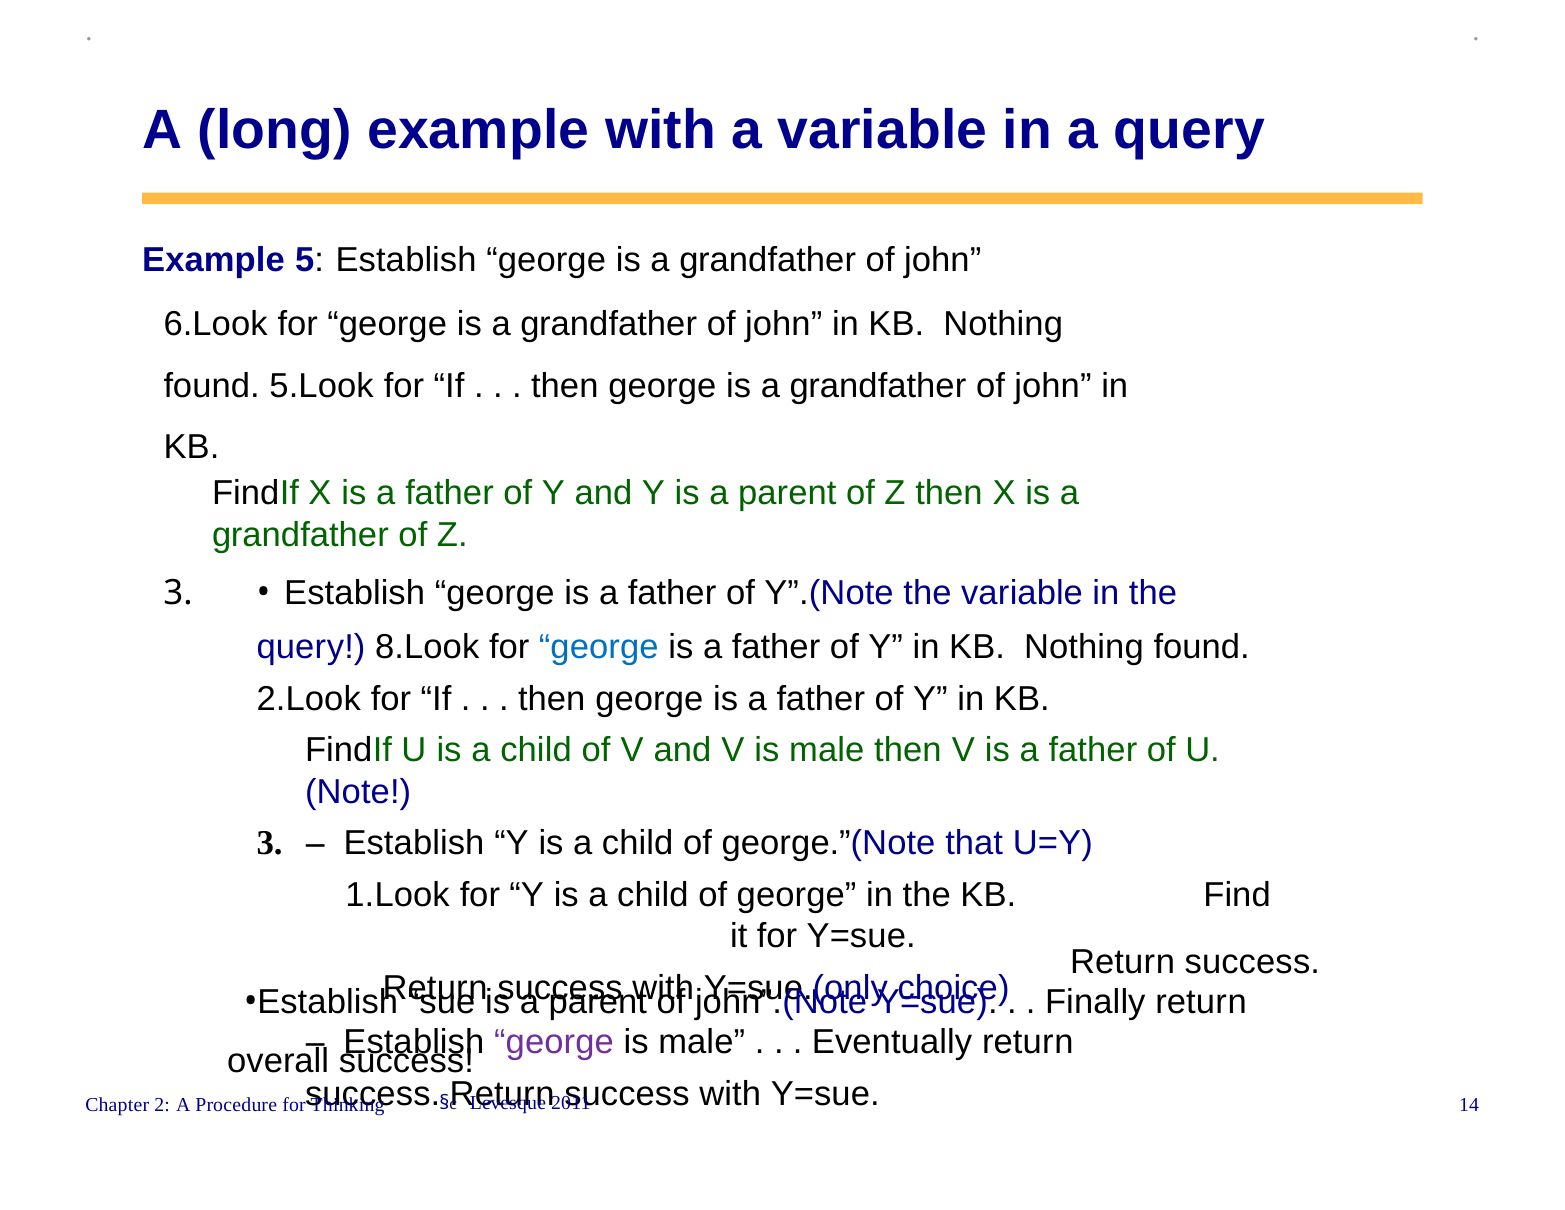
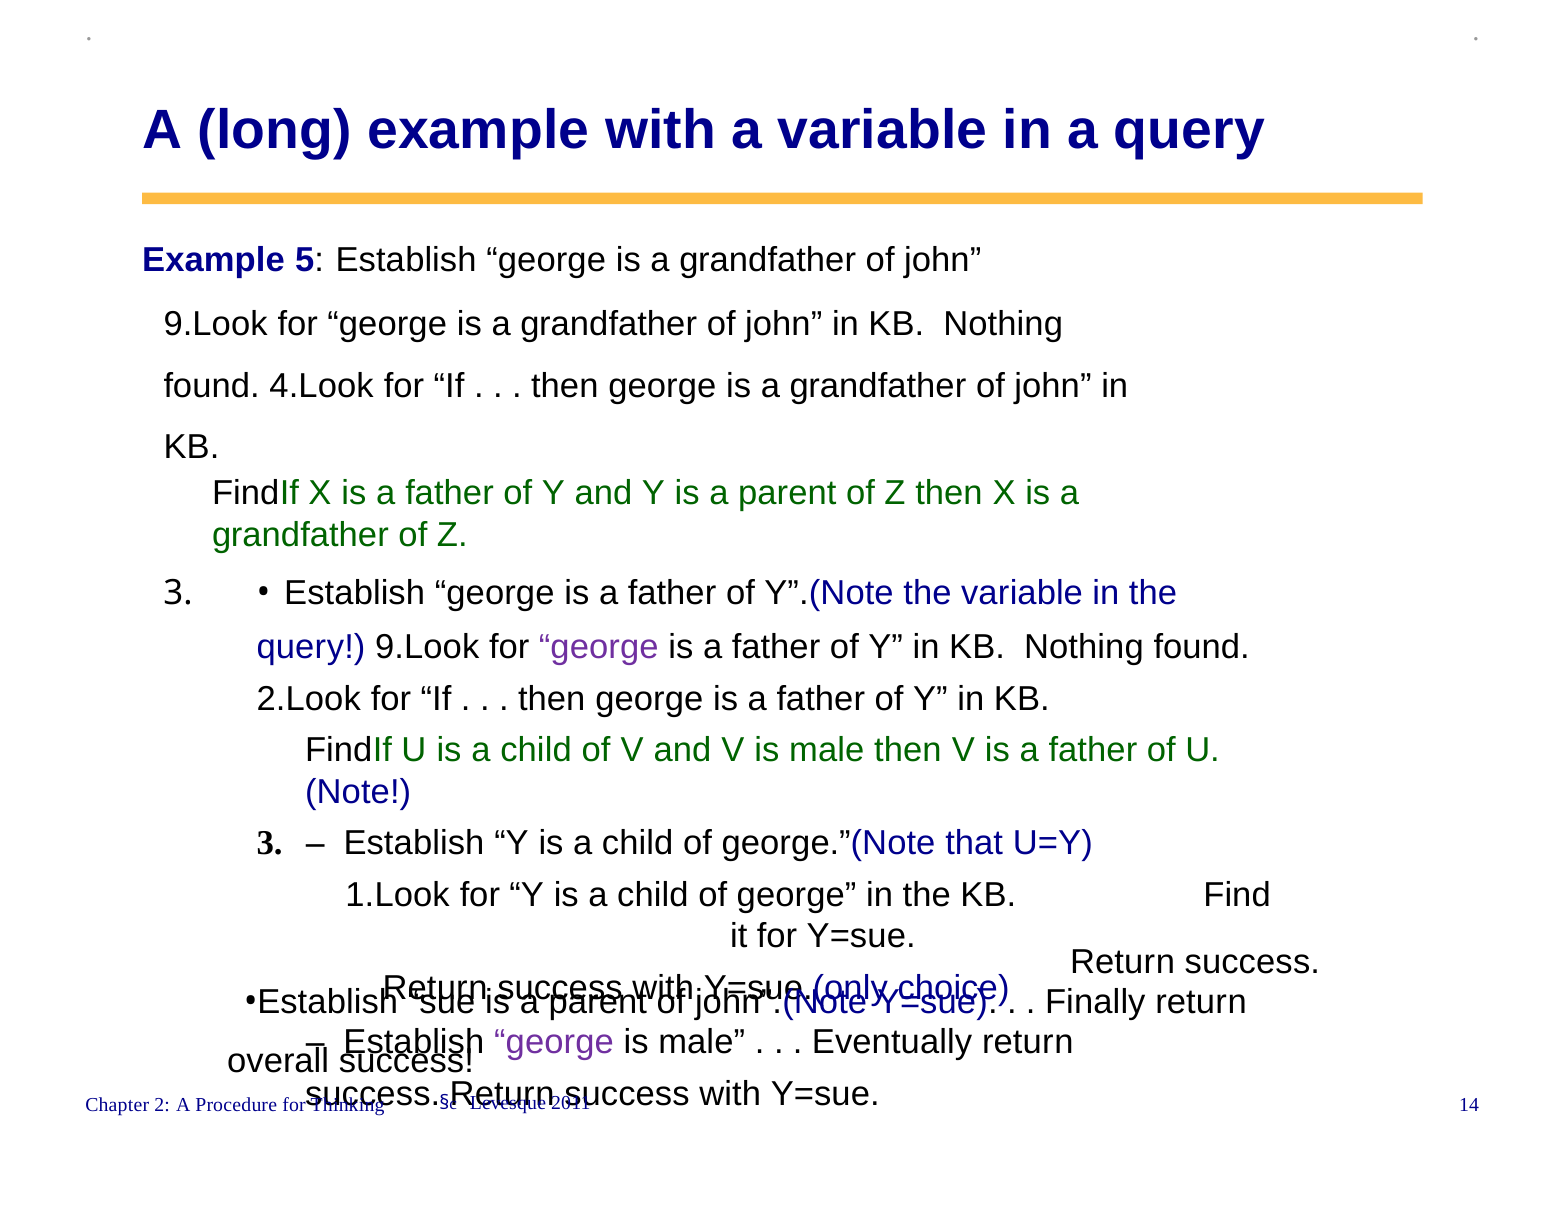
6.Look: 6.Look -> 9.Look (216, 324)
5.Look: 5.Look -> 4.Look (322, 386)
query 8.Look: 8.Look -> 9.Look (427, 647)
george colour: blue -> purple (599, 647)
